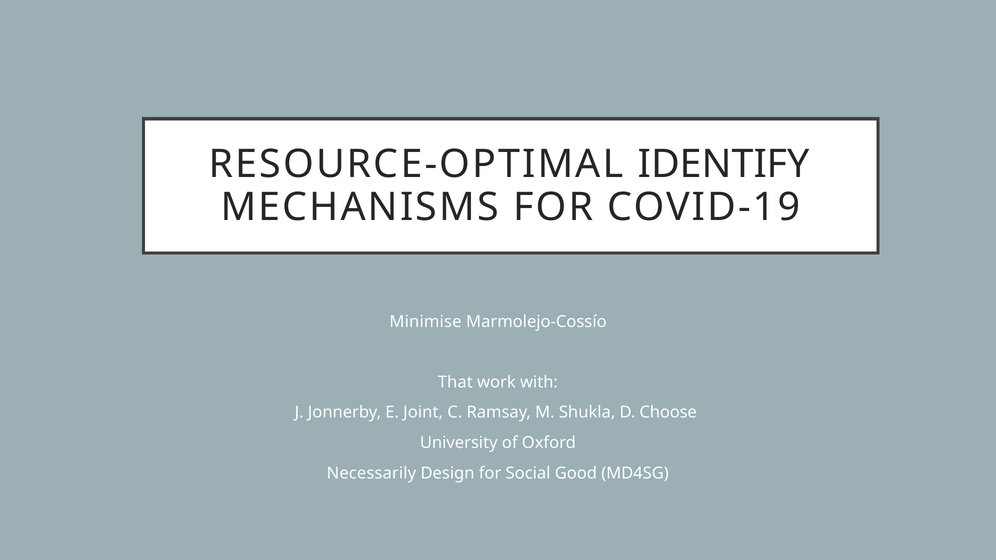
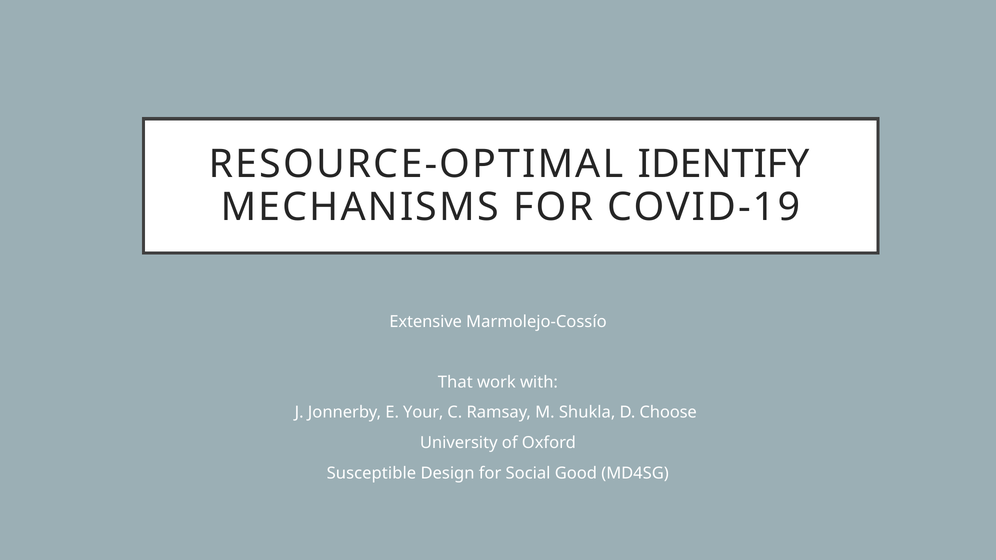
Minimise: Minimise -> Extensive (426, 322)
Joint: Joint -> Your (423, 413)
Necessarily: Necessarily -> Susceptible (371, 473)
